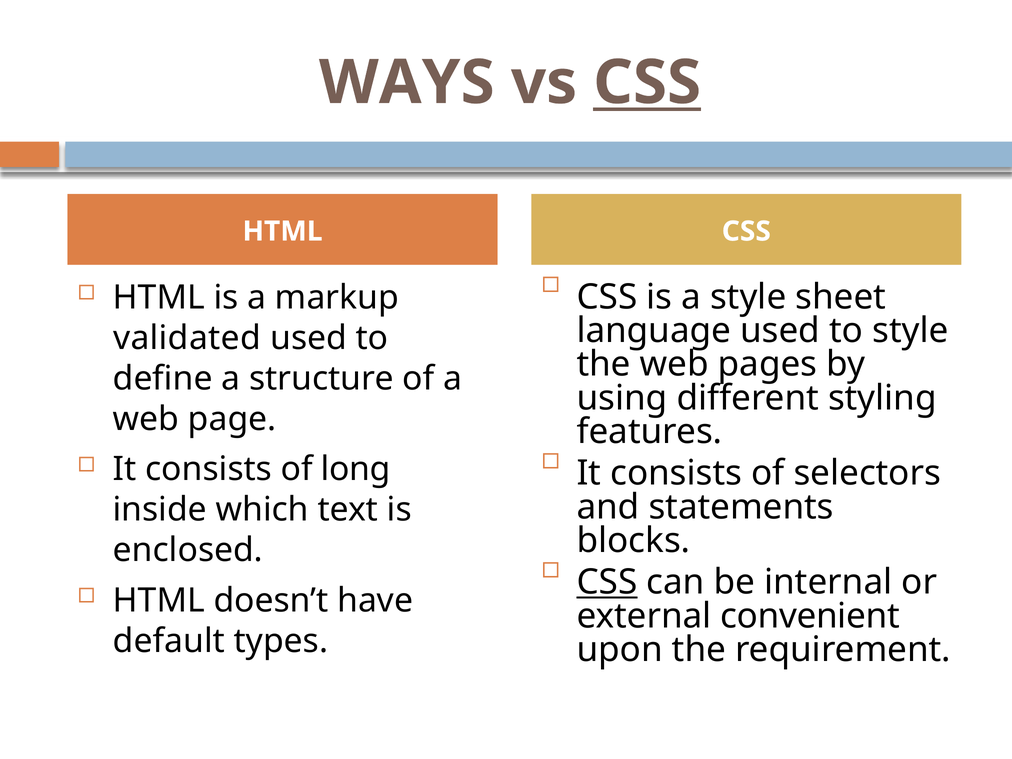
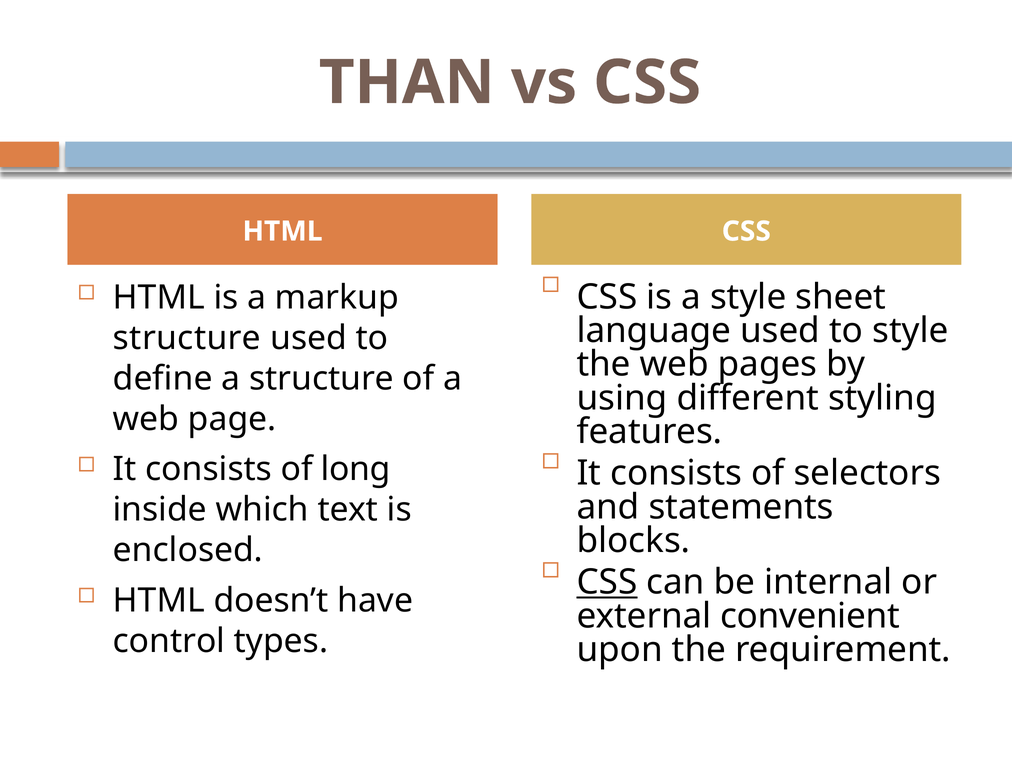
WAYS: WAYS -> THAN (407, 83)
CSS underline: present -> none (647, 83)
validated: validated -> structure (187, 338)
default: default -> control (169, 641)
